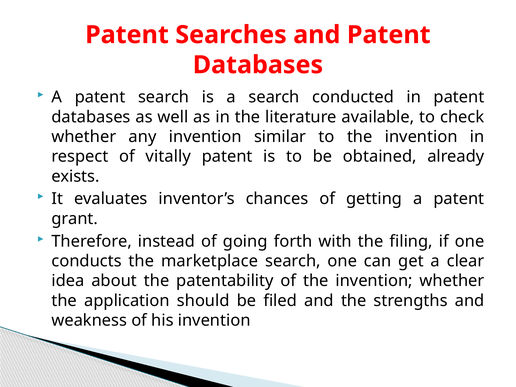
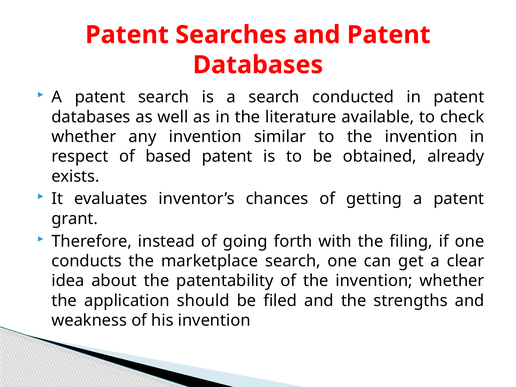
vitally: vitally -> based (168, 156)
